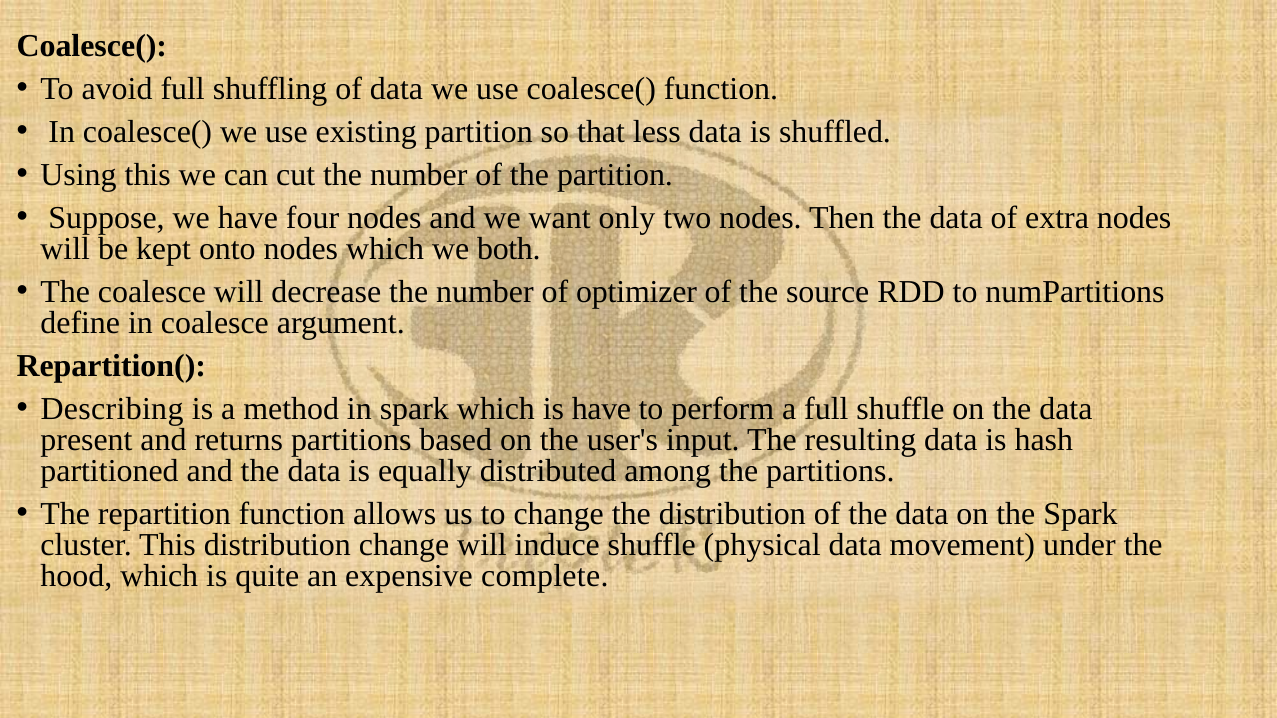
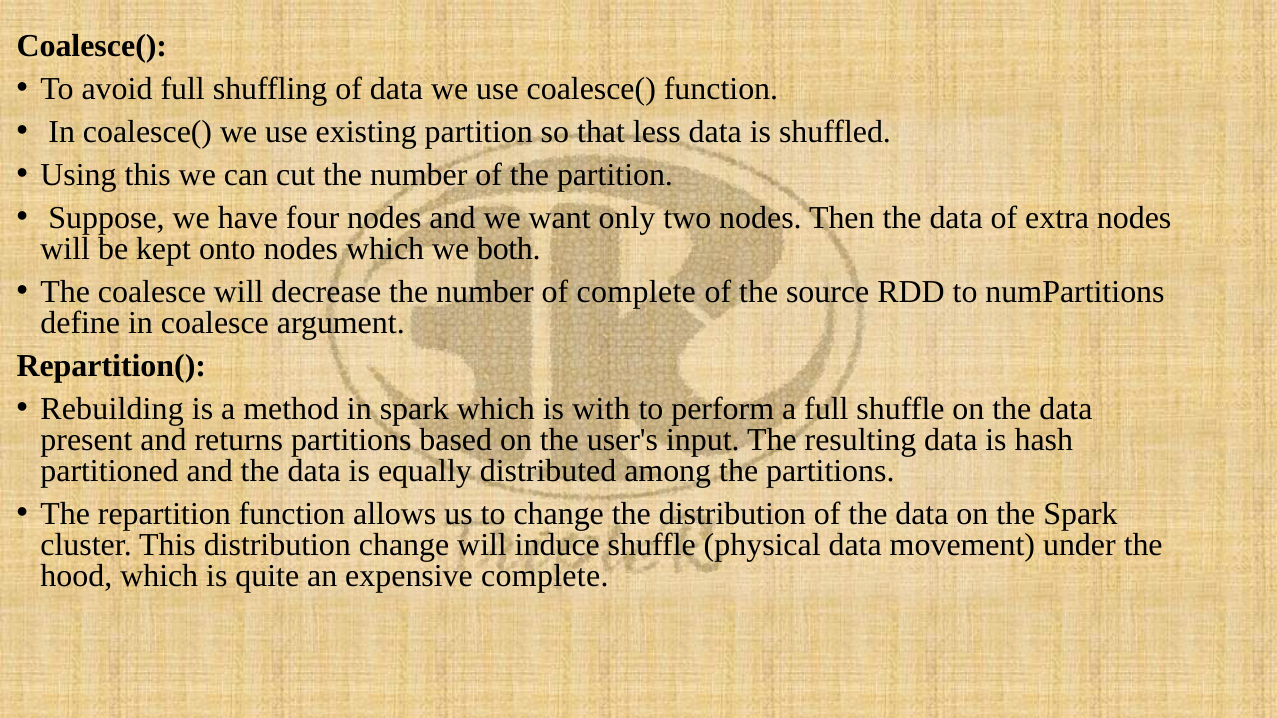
of optimizer: optimizer -> complete (636, 292)
Describing: Describing -> Rebuilding (112, 409)
is have: have -> with (601, 409)
